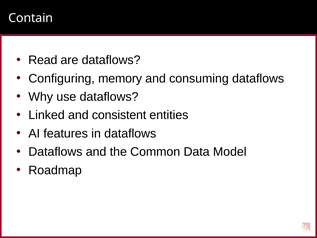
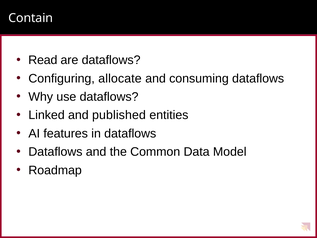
memory: memory -> allocate (120, 78)
consistent: consistent -> published (119, 115)
